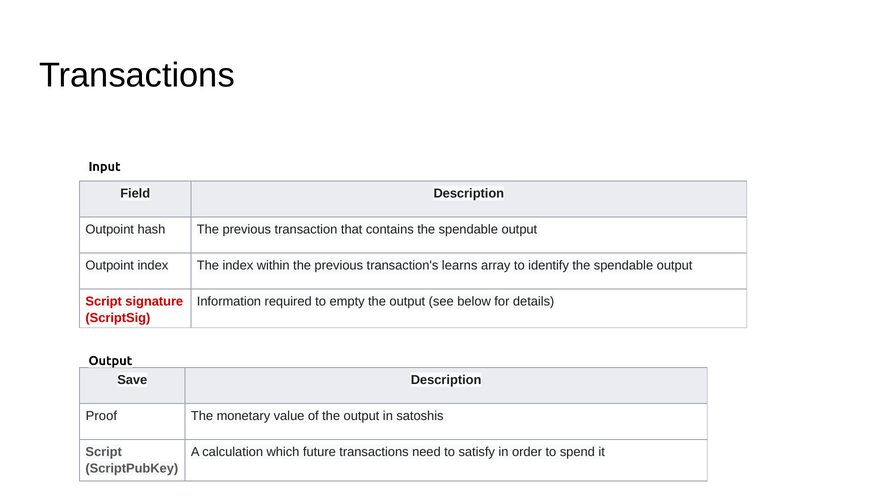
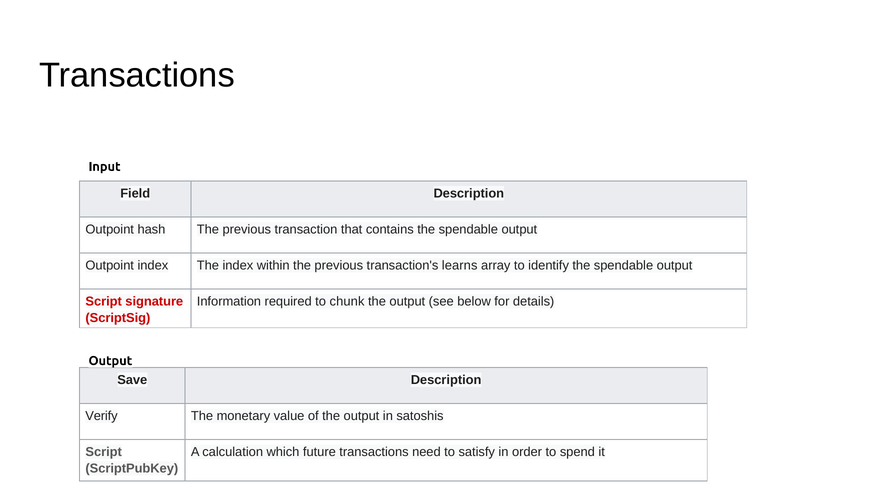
empty: empty -> chunk (347, 301)
Proof: Proof -> Verify (101, 416)
